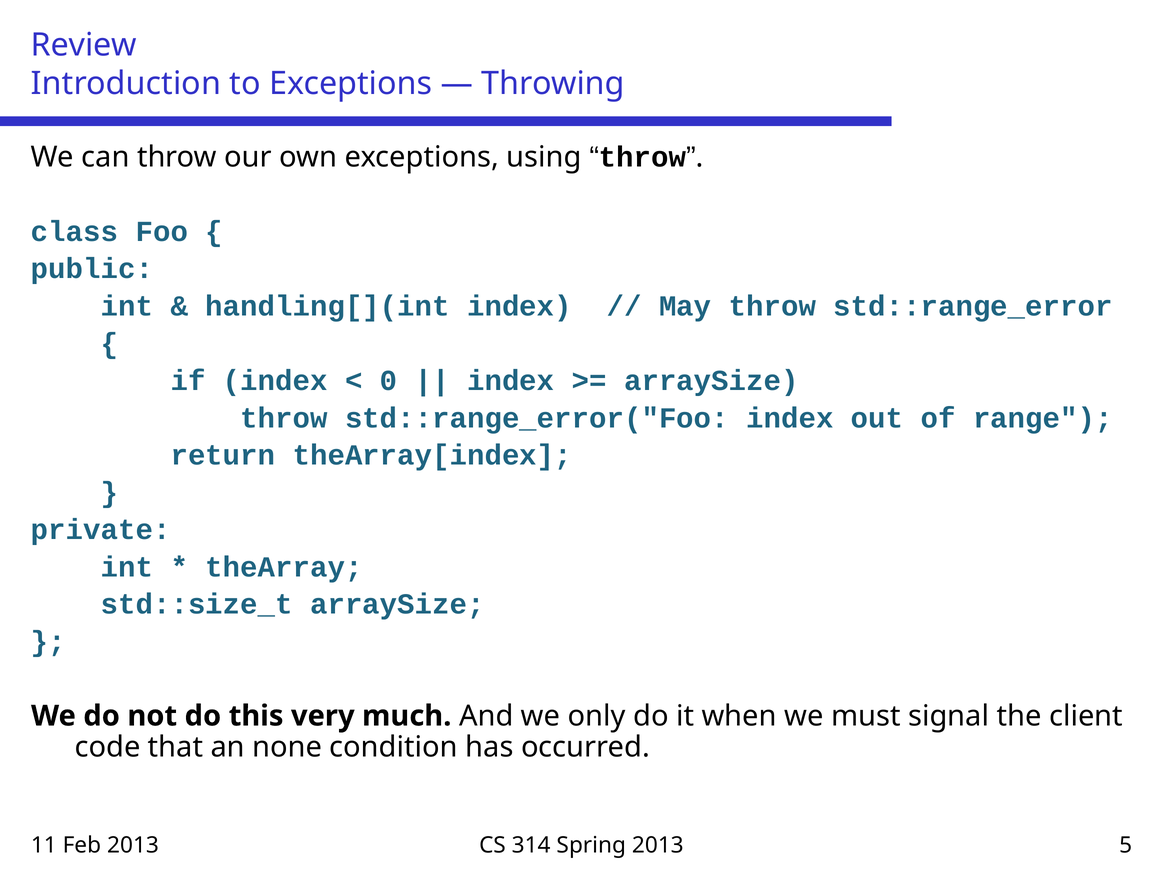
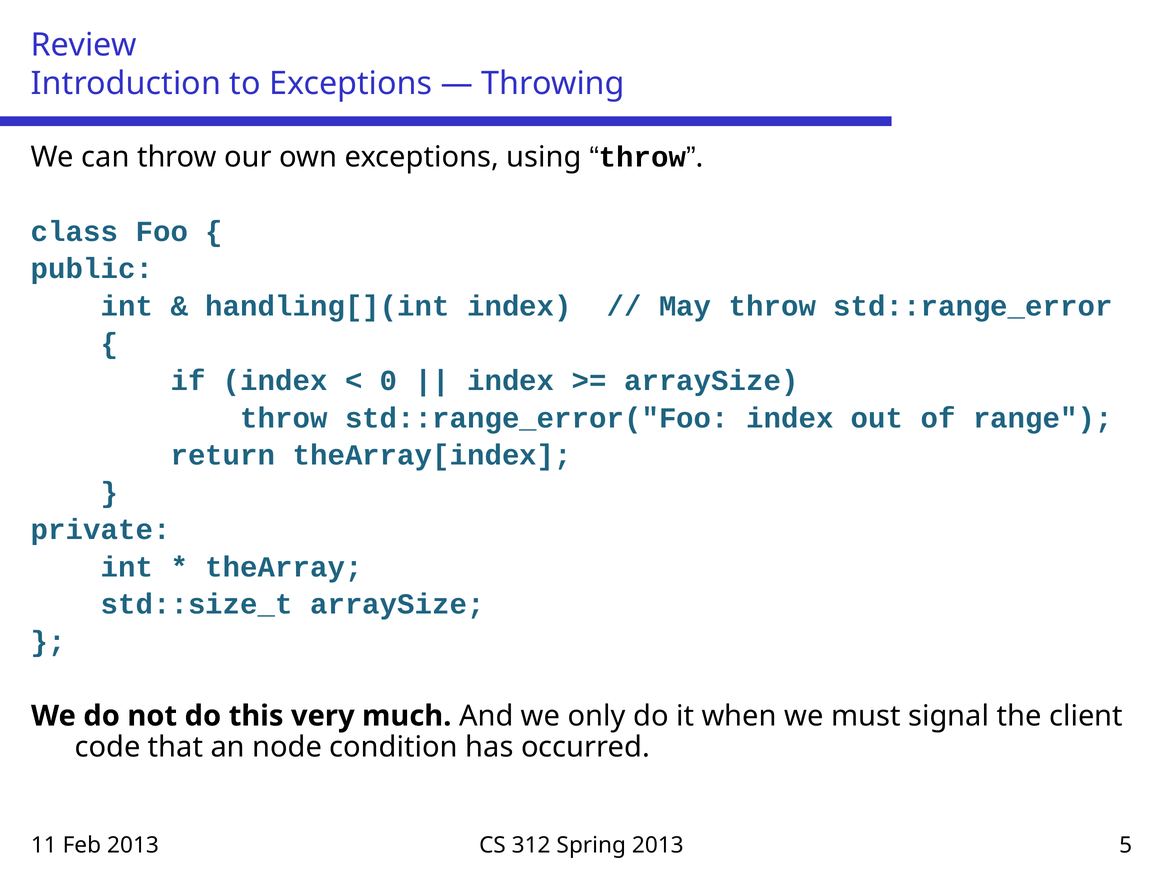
none: none -> node (287, 747)
314: 314 -> 312 (531, 845)
